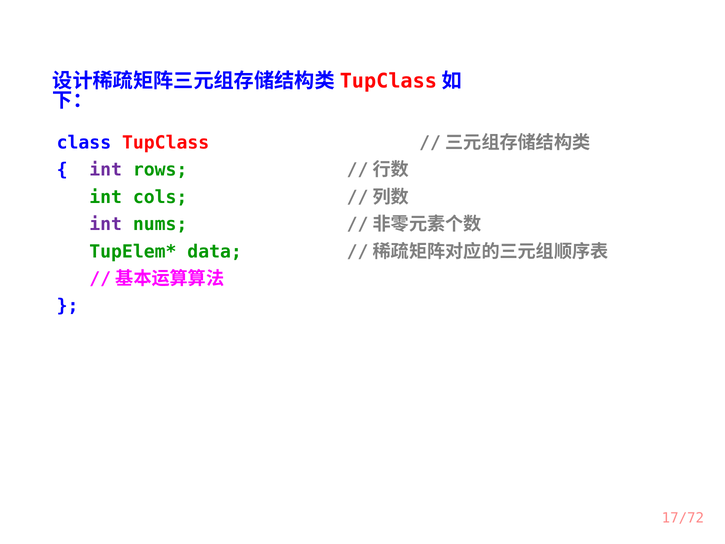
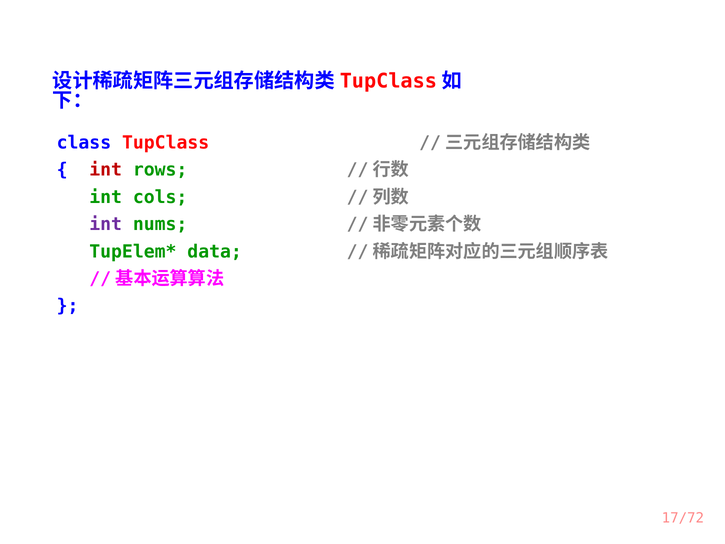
int colour: purple -> red (106, 170)
